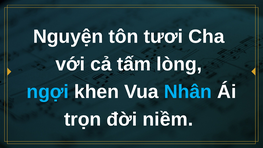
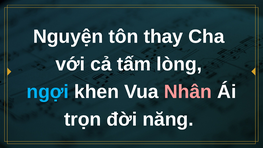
tươi: tươi -> thay (163, 37)
Nhân colour: light blue -> pink (188, 92)
niềm: niềm -> năng (168, 119)
